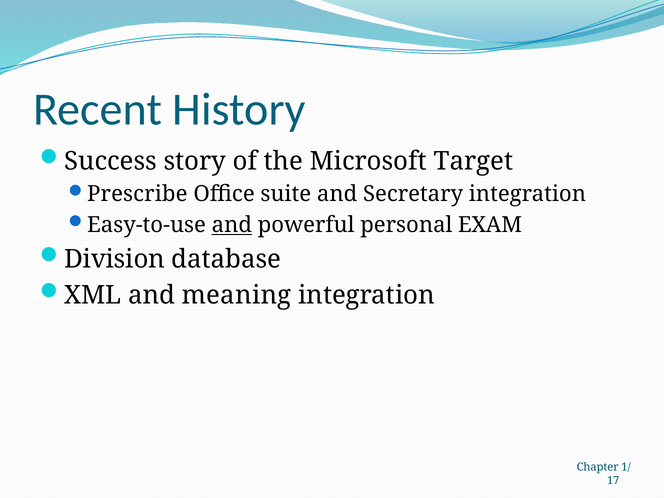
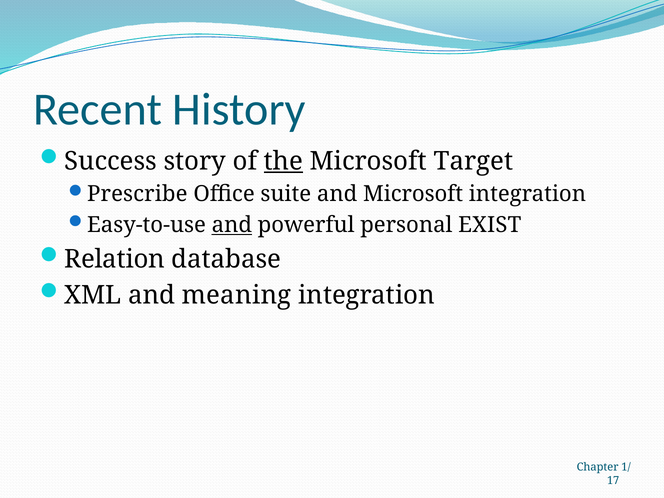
the underline: none -> present (283, 161)
and Secretary: Secretary -> Microsoft (413, 194)
EXAM: EXAM -> EXIST (490, 225)
Division: Division -> Relation (115, 259)
